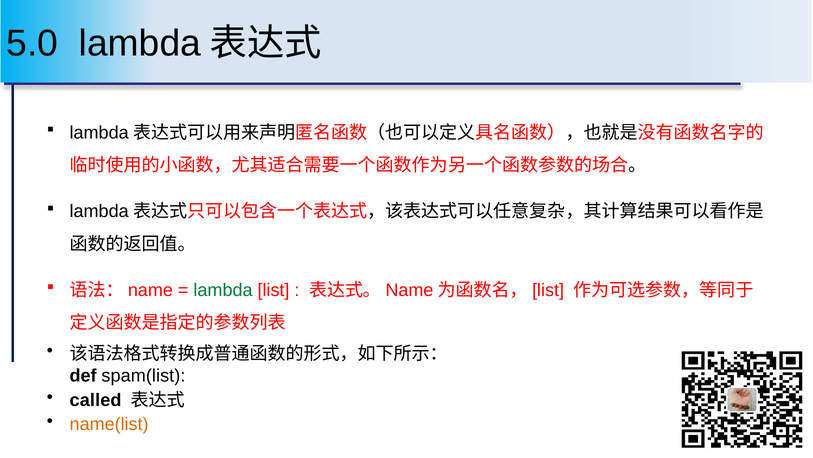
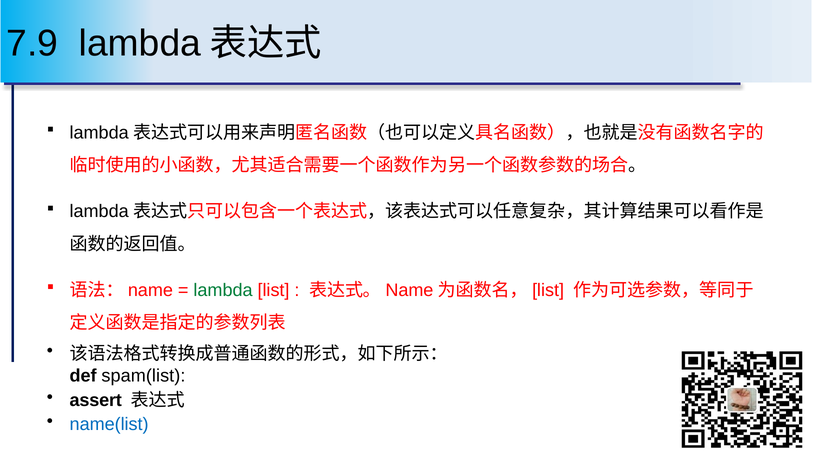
5.0: 5.0 -> 7.9 (32, 44)
called: called -> assert (96, 399)
name(list colour: orange -> blue (109, 424)
